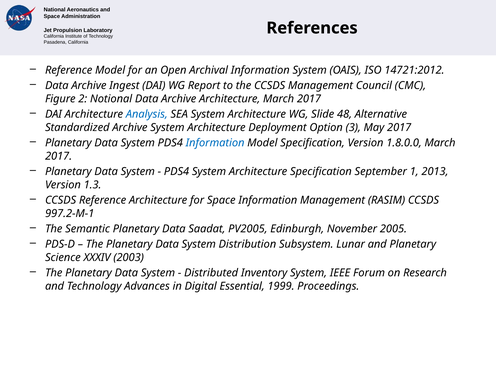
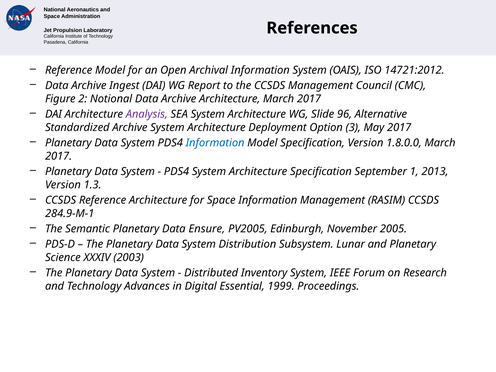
Analysis colour: blue -> purple (147, 114)
48: 48 -> 96 (345, 114)
997.2-M-1: 997.2-M-1 -> 284.9-M-1 (70, 213)
Saadat: Saadat -> Ensure (207, 229)
